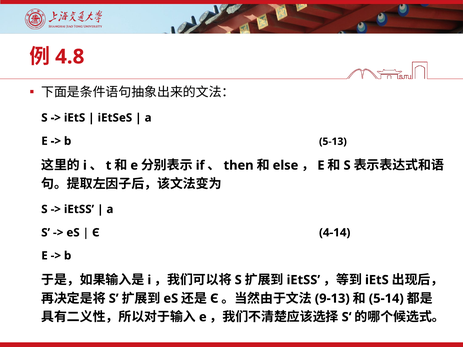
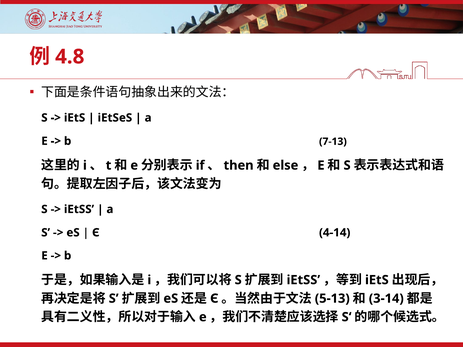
5-13: 5-13 -> 7-13 (333, 142)
9-13: 9-13 -> 5-13 (332, 299)
5-14: 5-14 -> 3-14 (386, 299)
